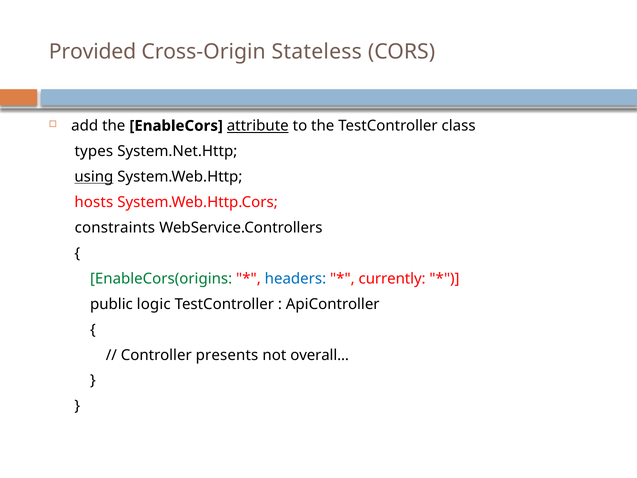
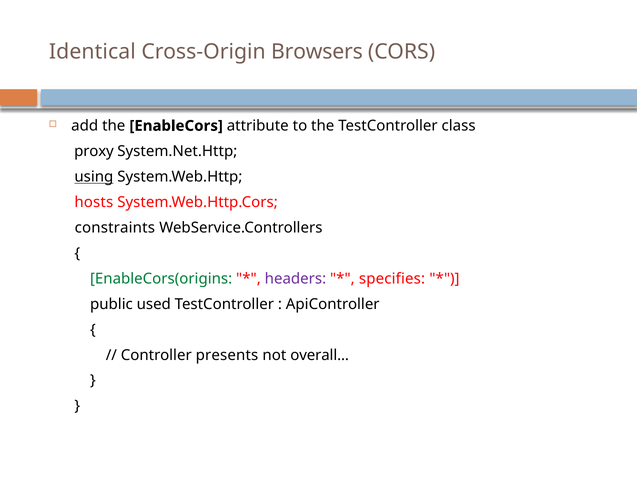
Provided: Provided -> Identical (92, 52)
Stateless: Stateless -> Browsers (317, 52)
attribute underline: present -> none (258, 126)
types: types -> proxy (94, 151)
headers colour: blue -> purple (295, 278)
currently: currently -> specifies (392, 278)
logic: logic -> used (154, 304)
